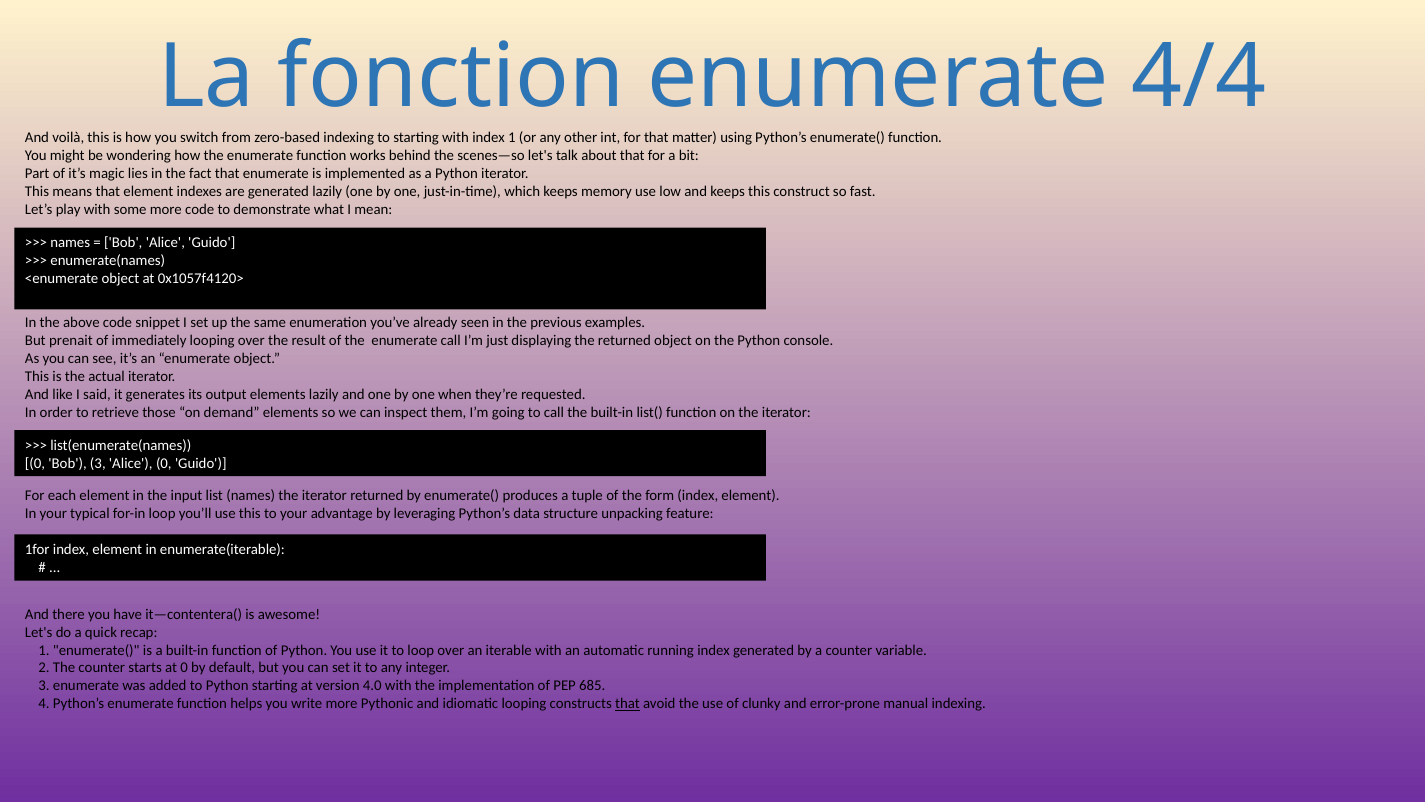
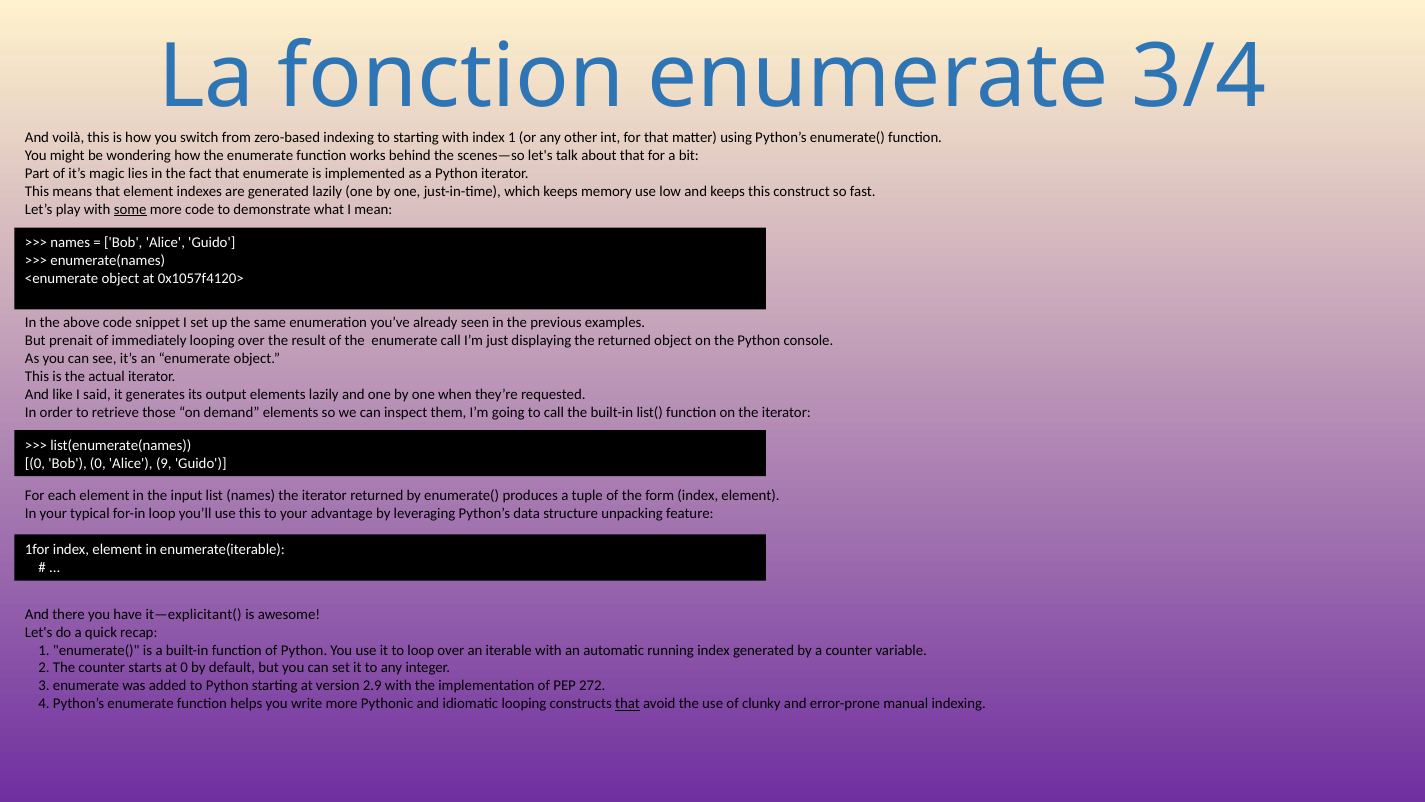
4/4: 4/4 -> 3/4 (1199, 77)
some underline: none -> present (130, 209)
Bob 3: 3 -> 0 (98, 463)
Alice 0: 0 -> 9 (164, 463)
it—contentera(: it—contentera( -> it—explicitant( (194, 614)
4.0: 4.0 -> 2.9 (372, 685)
685: 685 -> 272 (592, 685)
